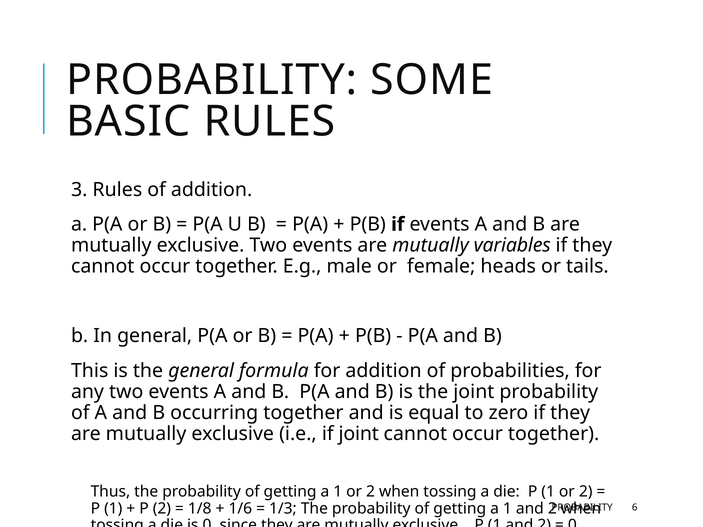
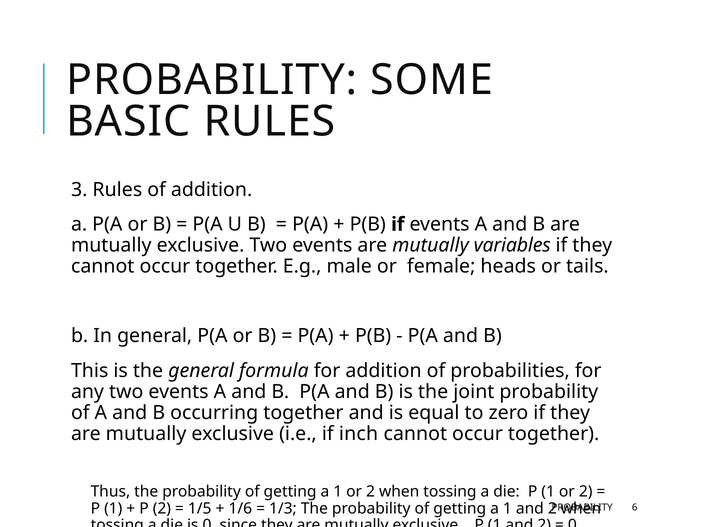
if joint: joint -> inch (359, 434)
1/8: 1/8 -> 1/5 (200, 509)
